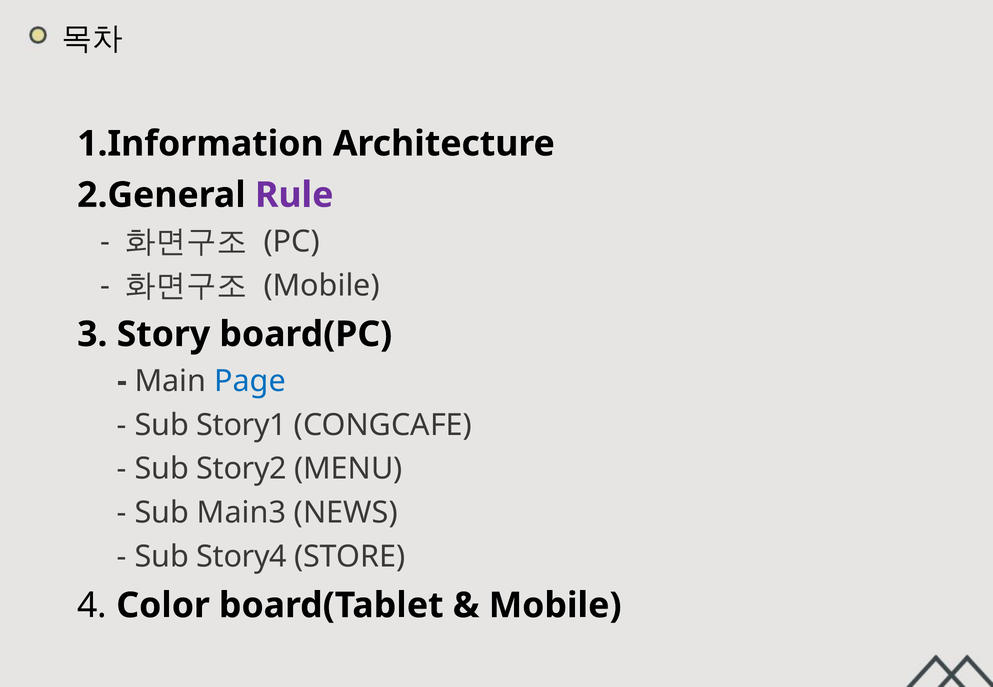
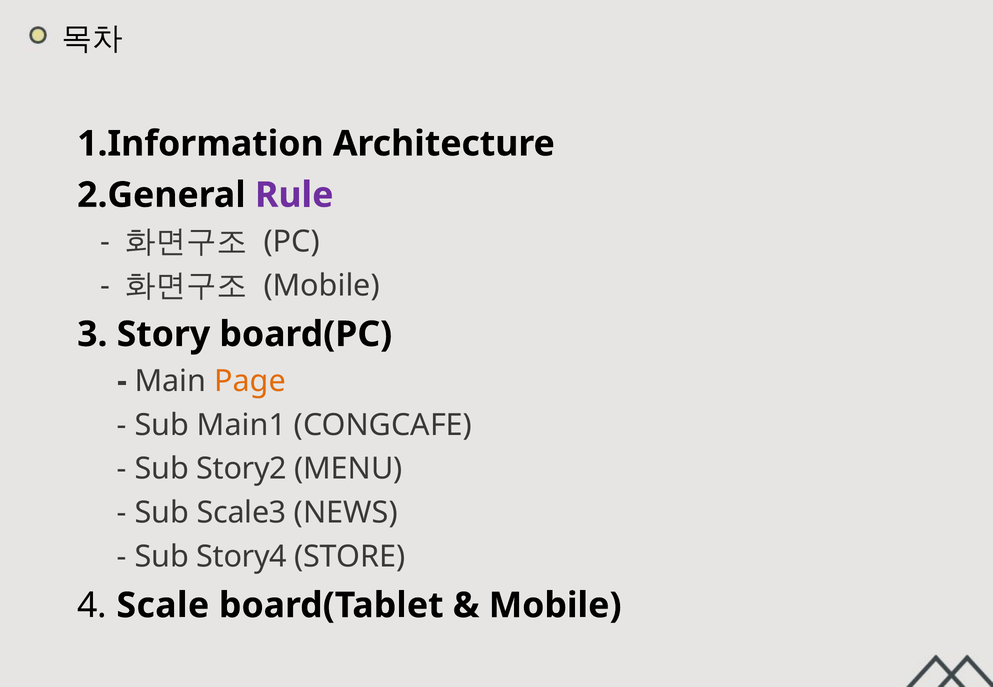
Page colour: blue -> orange (250, 381)
Story1: Story1 -> Main1 (241, 425)
Main3: Main3 -> Scale3 (242, 513)
Color: Color -> Scale (163, 606)
